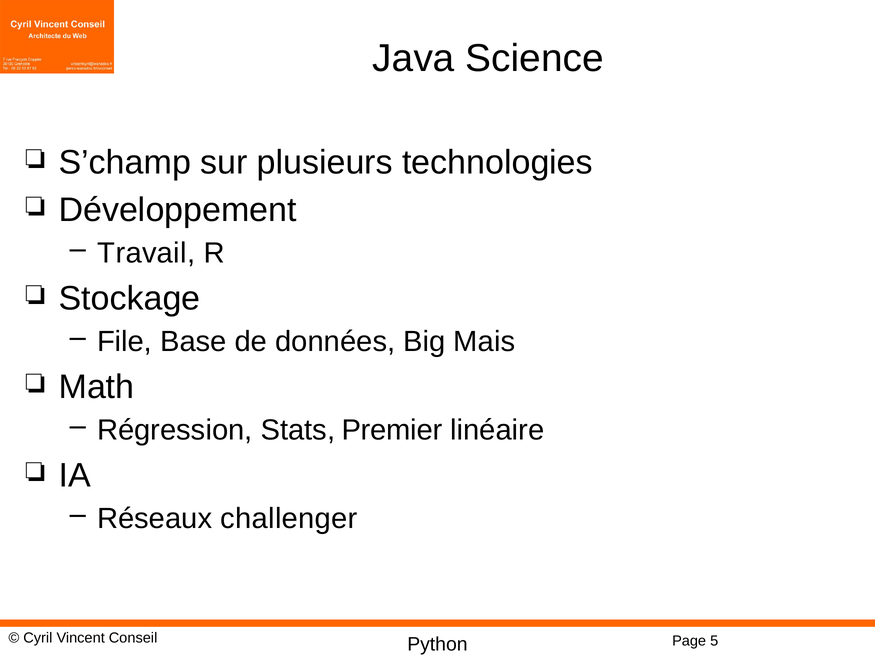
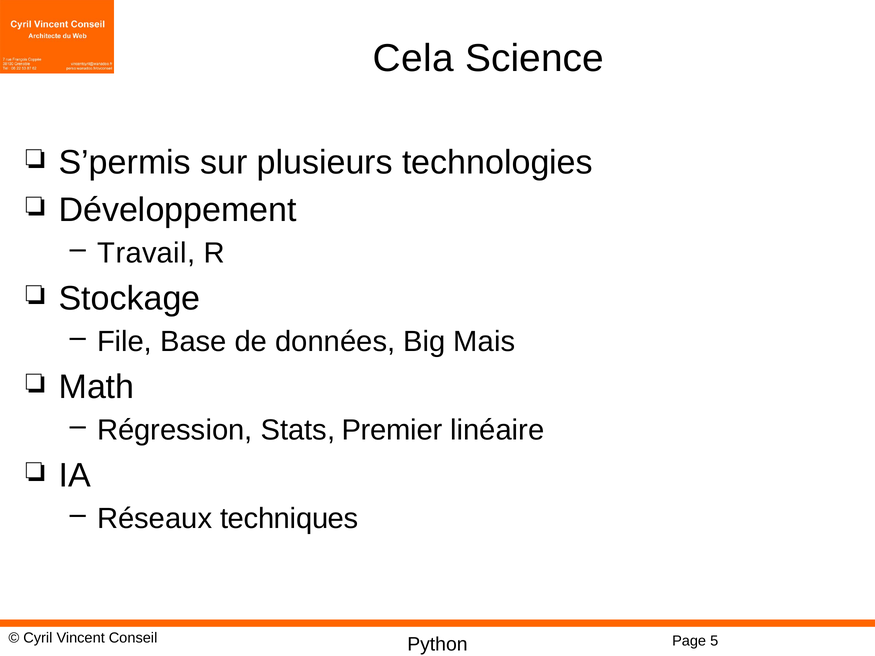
Java: Java -> Cela (413, 59)
S’champ: S’champ -> S’permis (125, 162)
challenger: challenger -> techniques (289, 519)
